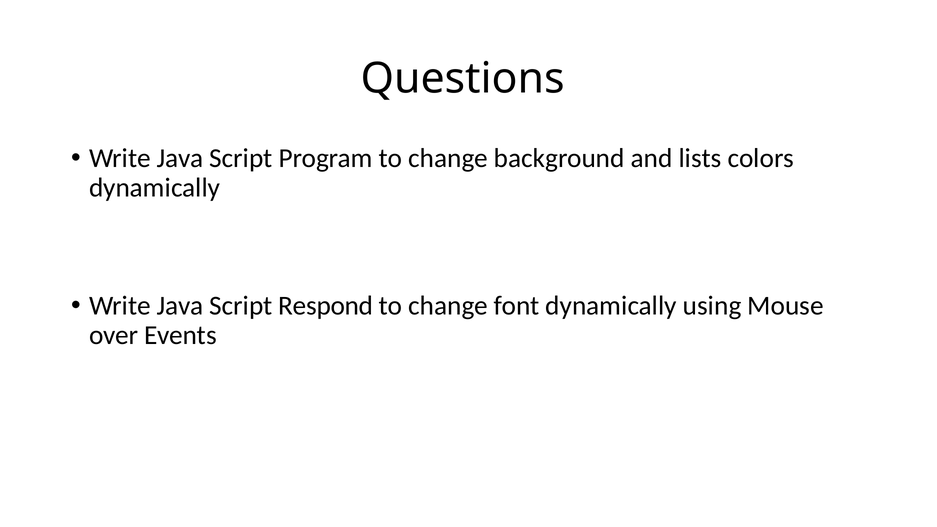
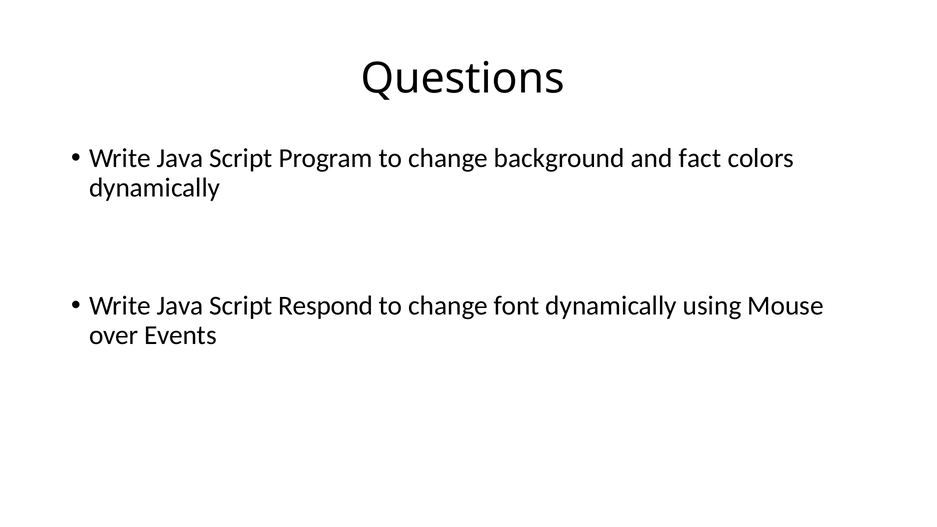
lists: lists -> fact (700, 158)
